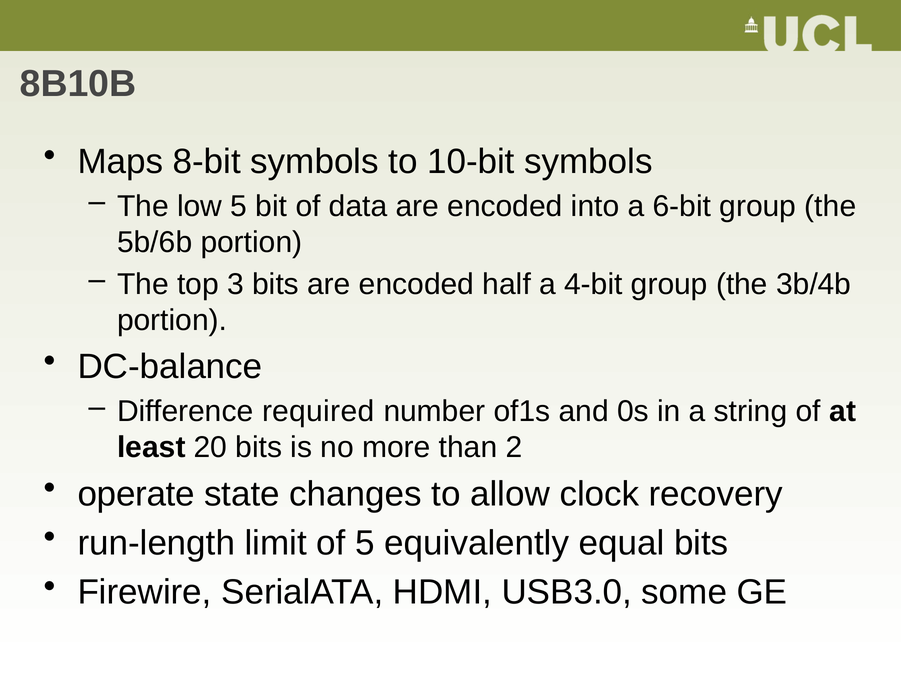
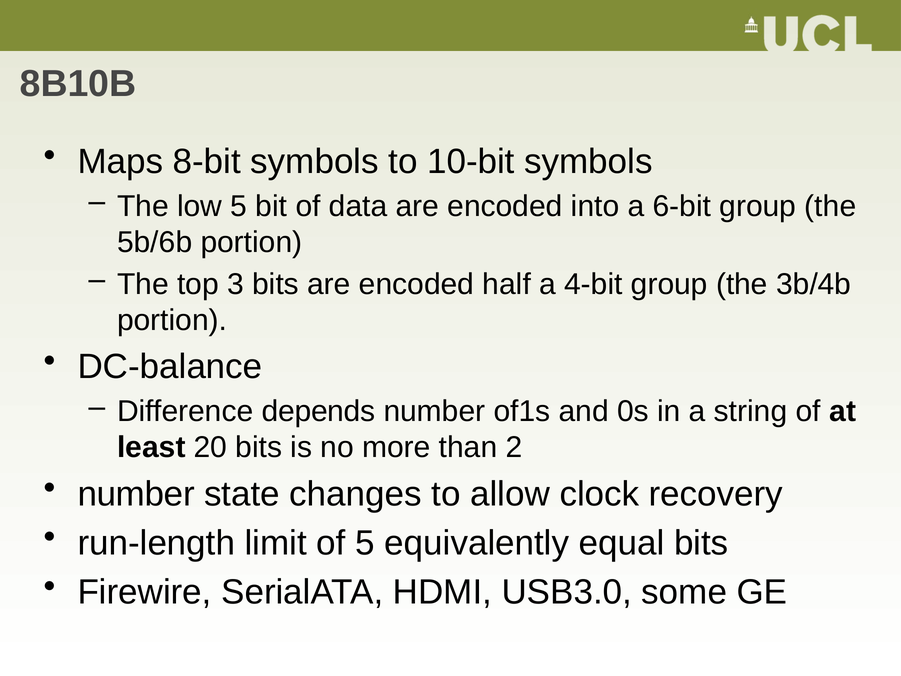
required: required -> depends (319, 411)
operate: operate -> number (136, 494)
